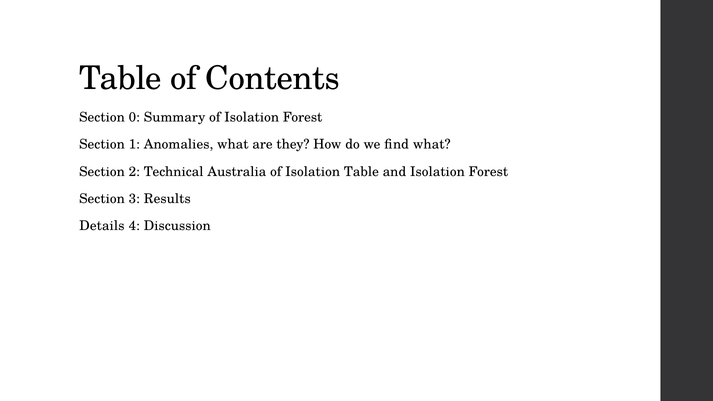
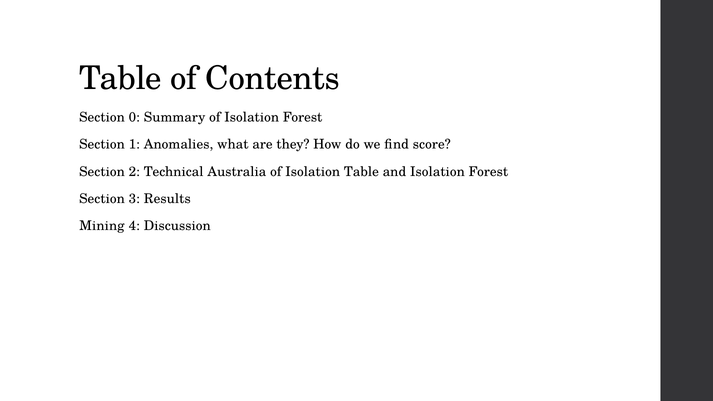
find what: what -> score (432, 145)
Details: Details -> Mining (102, 226)
